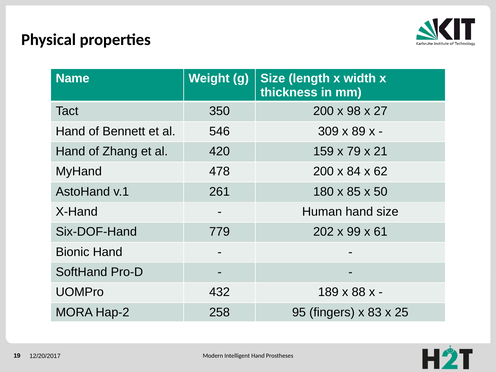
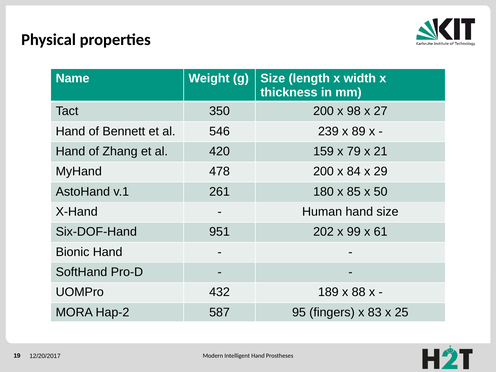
309: 309 -> 239 (328, 131)
62: 62 -> 29 (381, 172)
779: 779 -> 951 (220, 232)
258: 258 -> 587 (220, 312)
